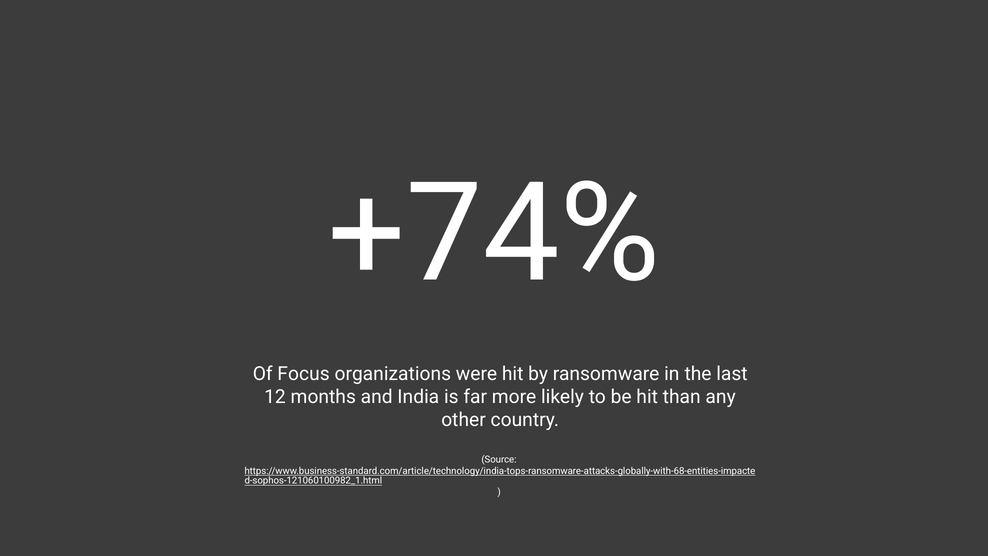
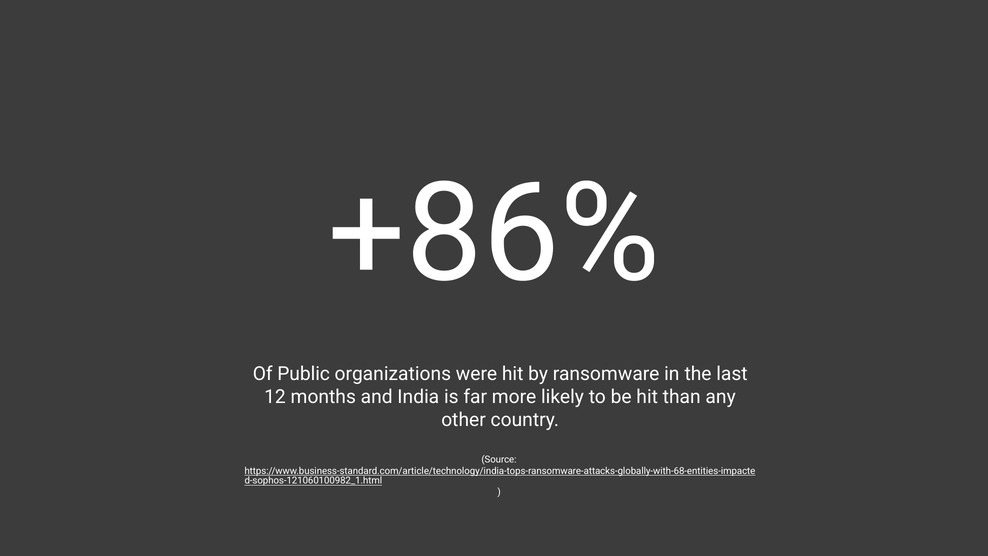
+74%: +74% -> +86% (494, 235)
Focus: Focus -> Public (304, 374)
